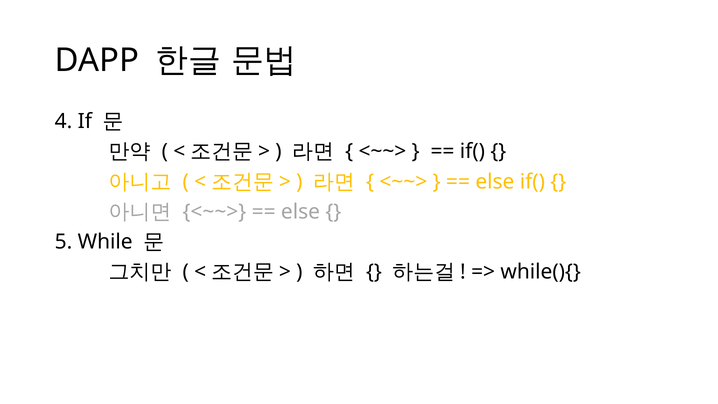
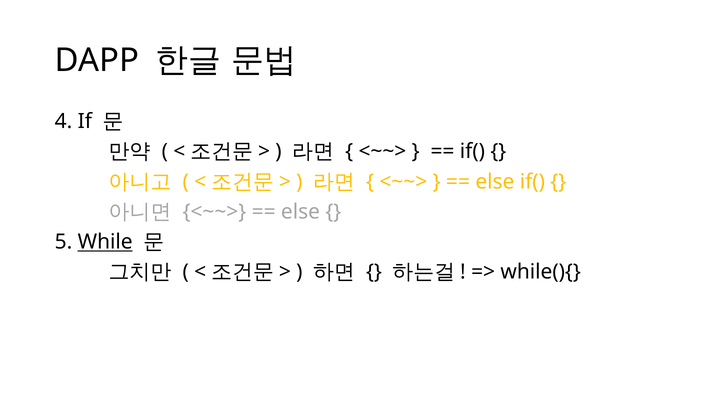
While underline: none -> present (105, 242)
